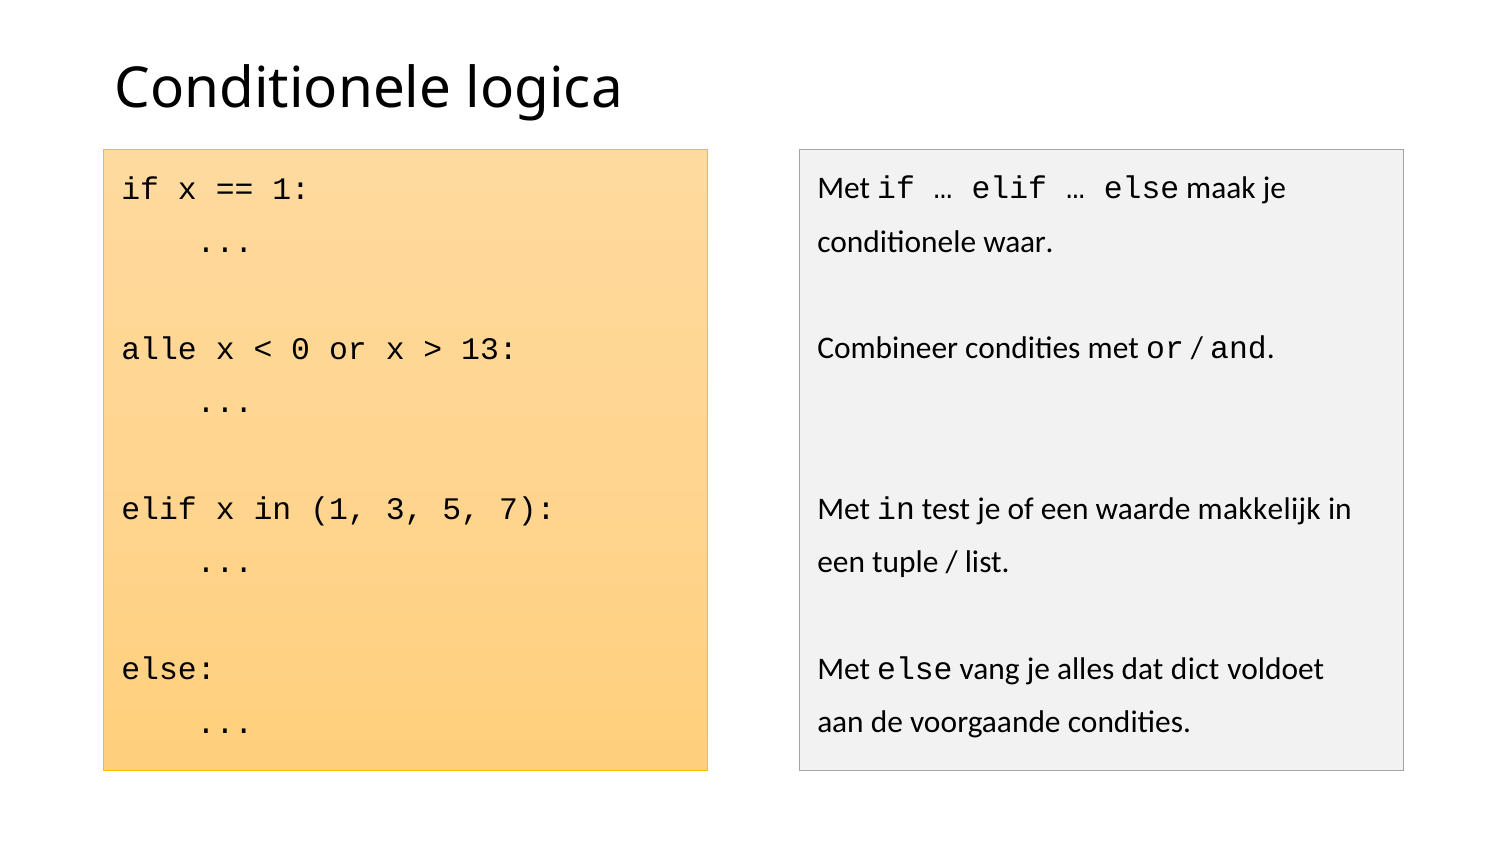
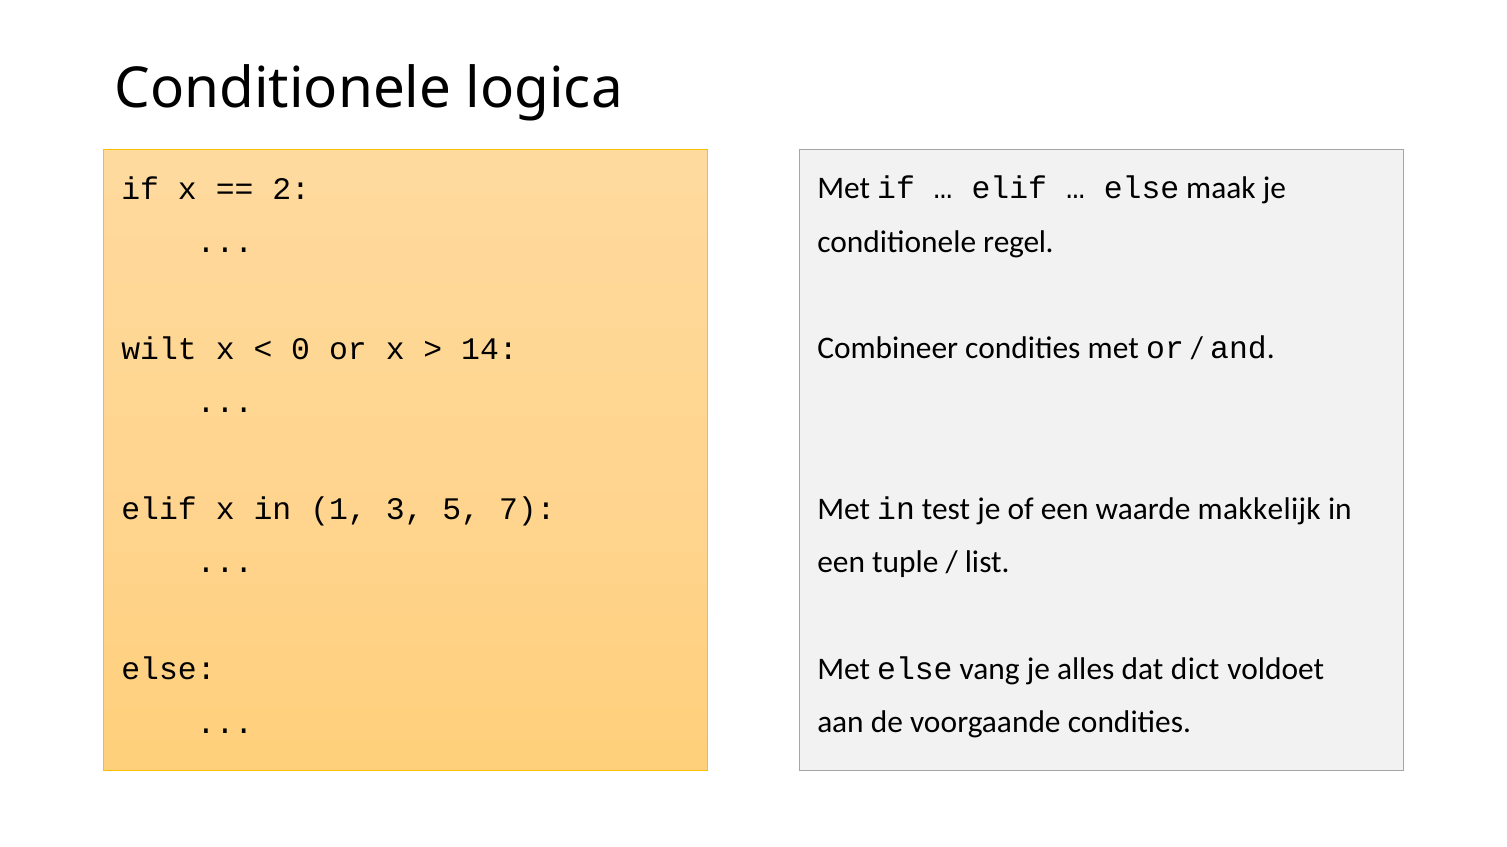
1: 1 -> 2 (291, 189)
waar: waar -> regel (1018, 242)
alle: alle -> wilt (159, 349)
13: 13 -> 14 (490, 349)
